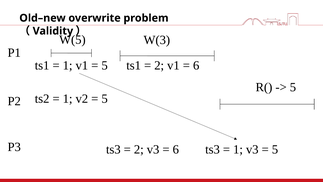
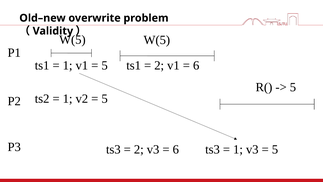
W(5 W(3: W(3 -> W(5 (157, 40)
